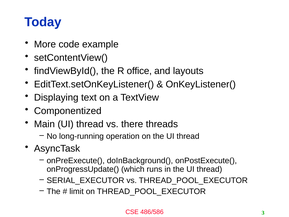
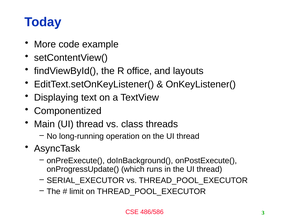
there: there -> class (132, 124)
